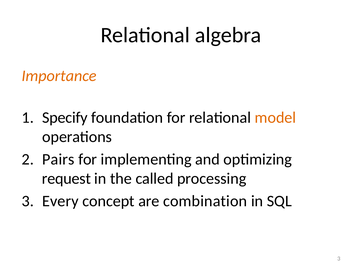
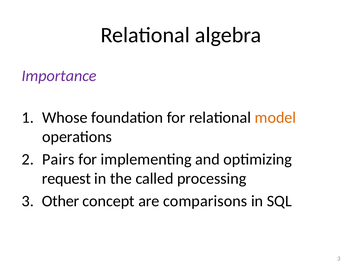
Importance colour: orange -> purple (59, 76)
Specify: Specify -> Whose (65, 118)
Every: Every -> Other (61, 201)
combination: combination -> comparisons (205, 201)
